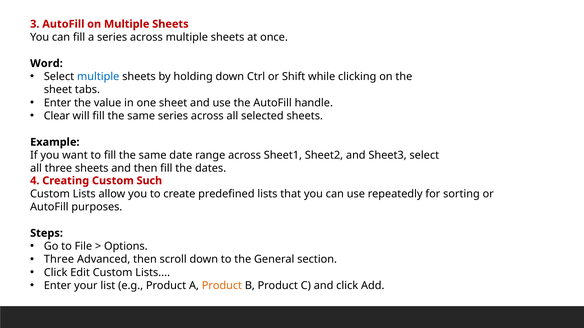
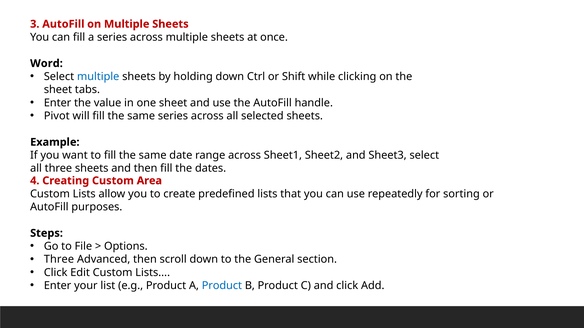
Clear: Clear -> Pivot (57, 116)
Such: Such -> Area (149, 181)
Product colour: orange -> blue (222, 286)
